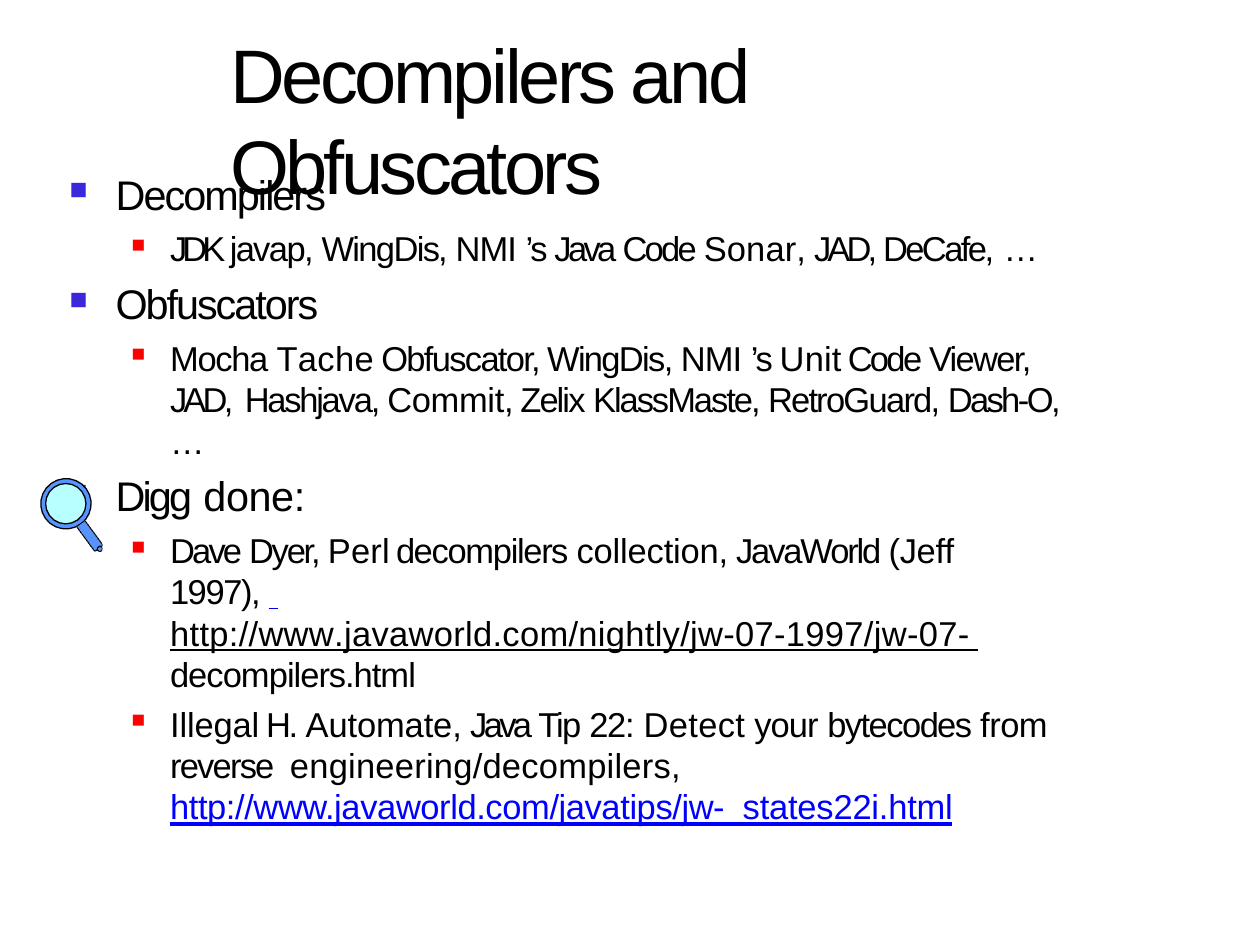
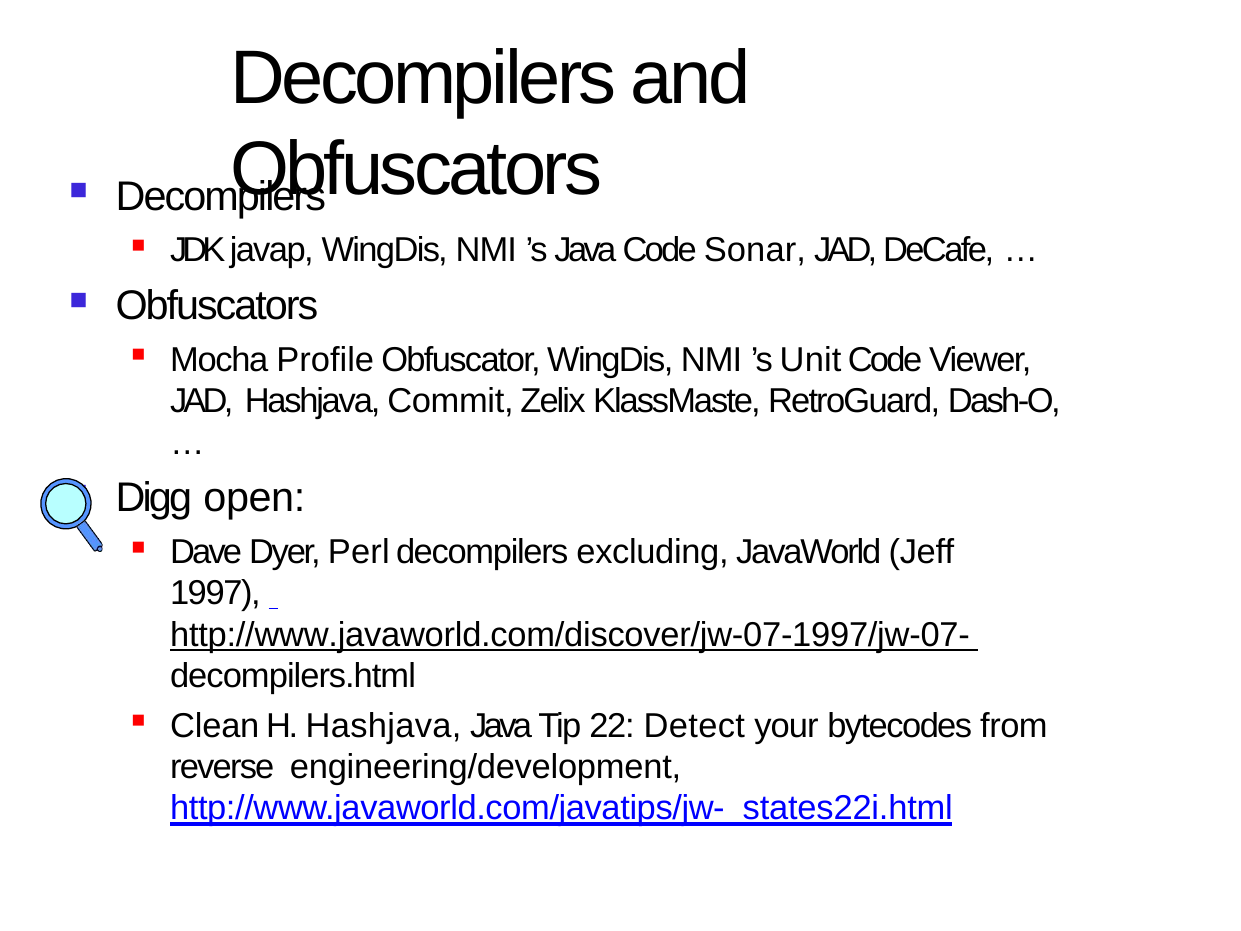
Tache: Tache -> Profile (325, 360)
done: done -> open (254, 498)
collection: collection -> excluding (653, 552)
http://www.javaworld.com/nightly/jw-07-1997/jw-07-: http://www.javaworld.com/nightly/jw-07-1997/jw-07- -> http://www.javaworld.com/discover/jw-07-1997/jw-07- (570, 635)
Illegal: Illegal -> Clean (215, 726)
H Automate: Automate -> Hashjava (384, 726)
engineering/decompilers: engineering/decompilers -> engineering/development (486, 767)
